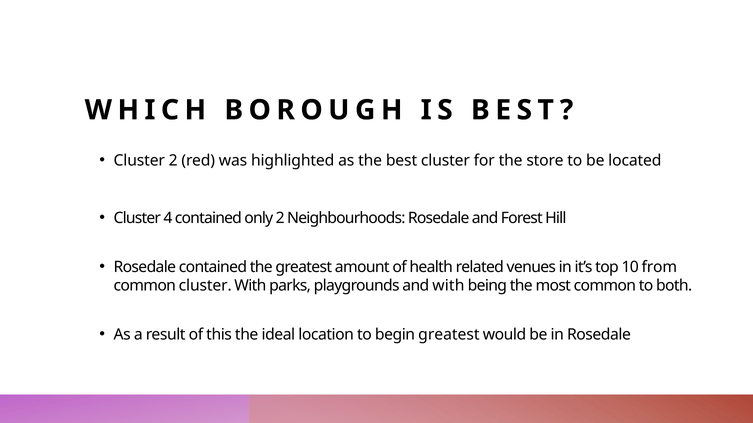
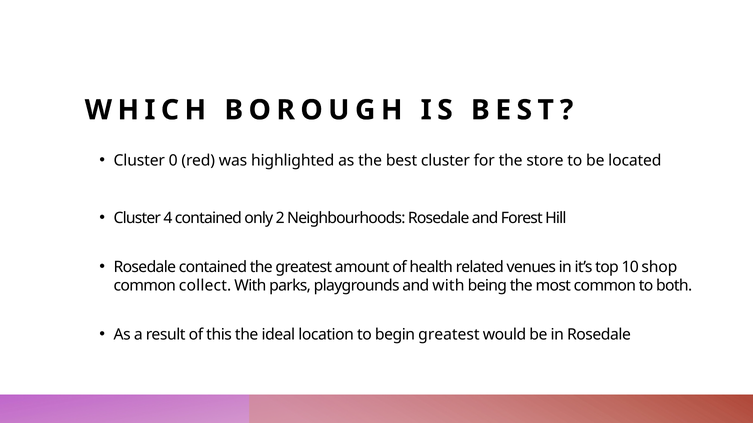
Cluster 2: 2 -> 0 (173, 161)
from: from -> shop (659, 267)
common cluster: cluster -> collect (205, 286)
